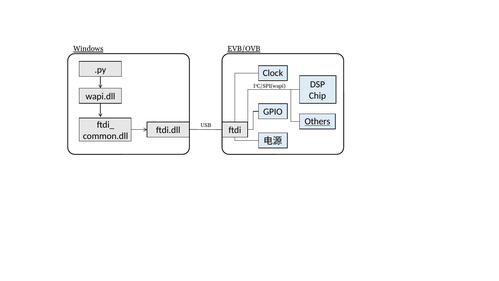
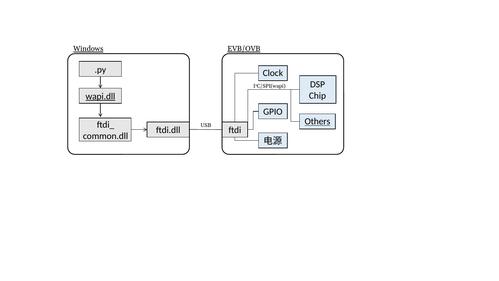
wapi.dll underline: none -> present (100, 96)
